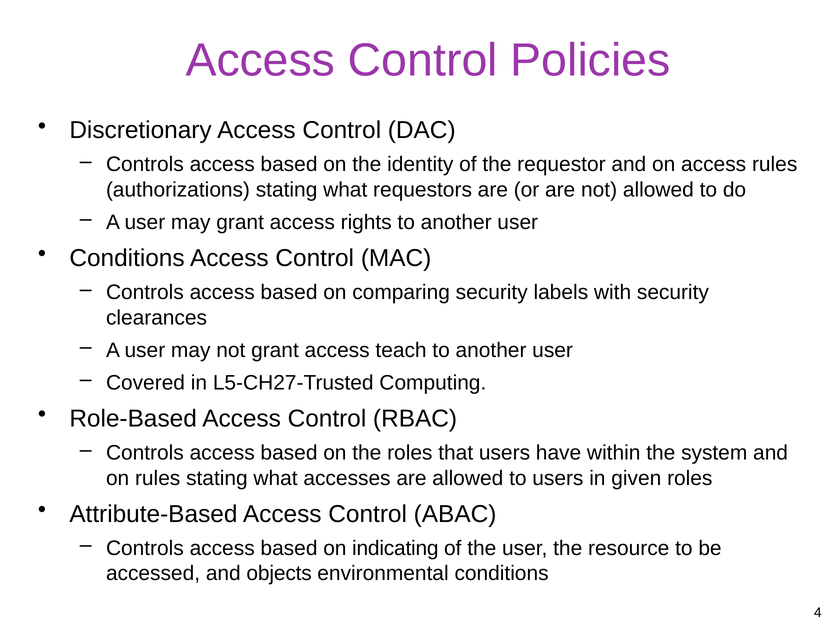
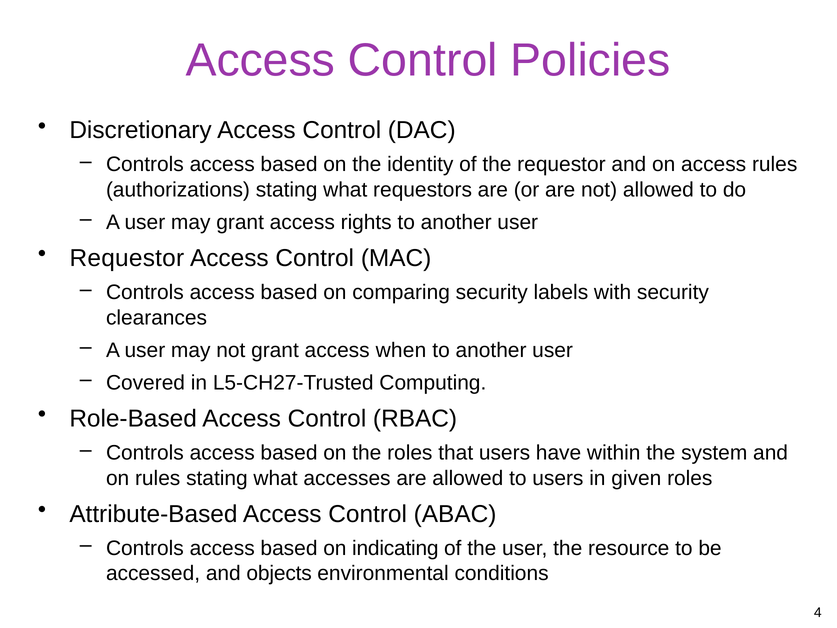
Conditions: Conditions -> Requestor (127, 258)
teach: teach -> when (401, 350)
